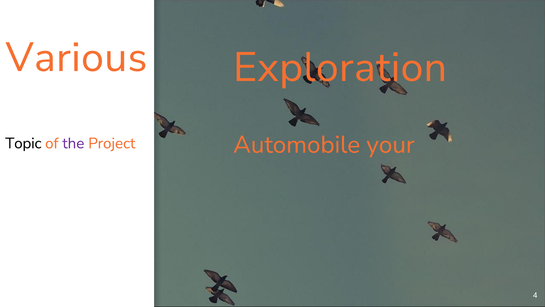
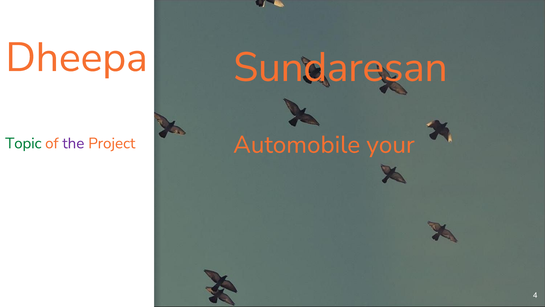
Various: Various -> Dheepa (77, 57)
Exploration: Exploration -> Sundaresan (340, 67)
Topic colour: black -> green (23, 143)
